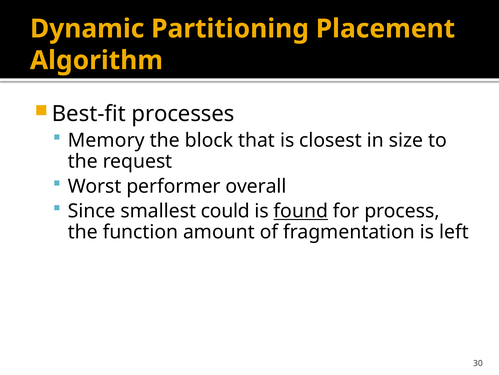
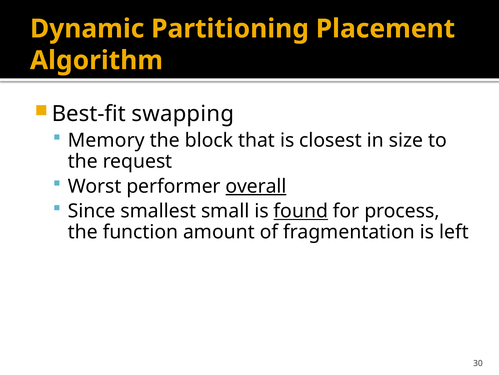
processes: processes -> swapping (183, 114)
overall underline: none -> present (256, 186)
could: could -> small (225, 211)
